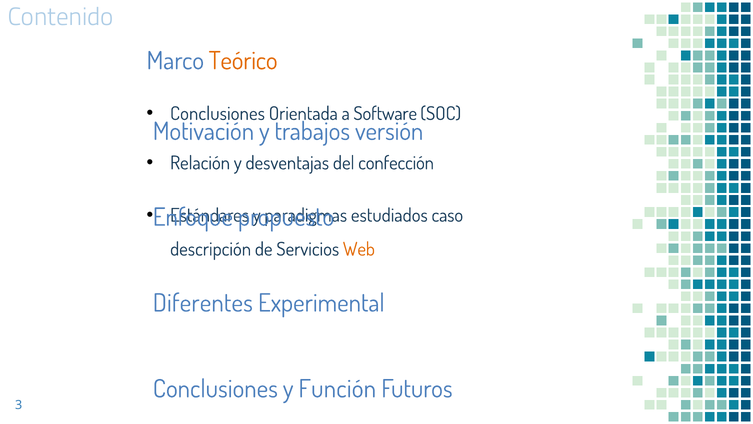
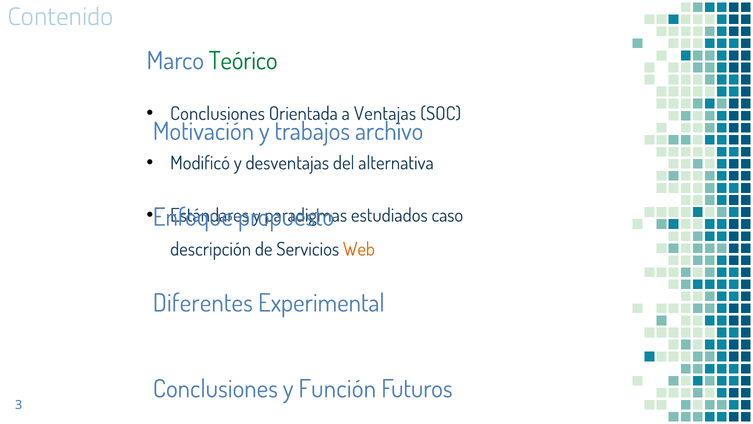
Teórico colour: orange -> green (243, 61)
Software: Software -> Ventajas (385, 114)
versión: versión -> archivo (389, 131)
Relación: Relación -> Modificó (200, 163)
confección: confección -> alternativa (396, 163)
